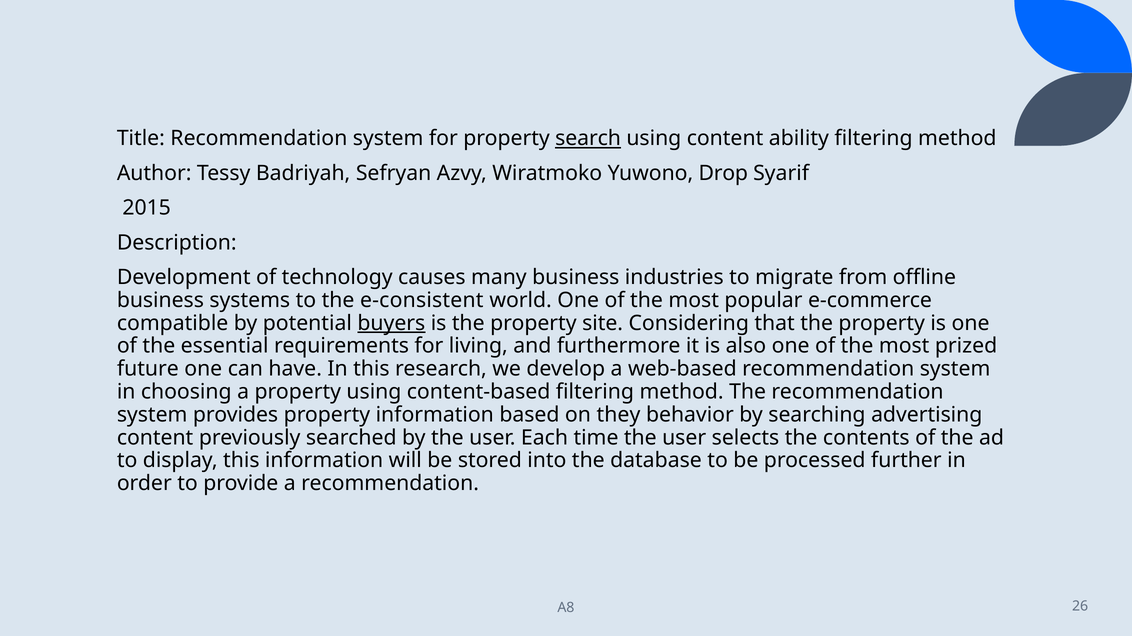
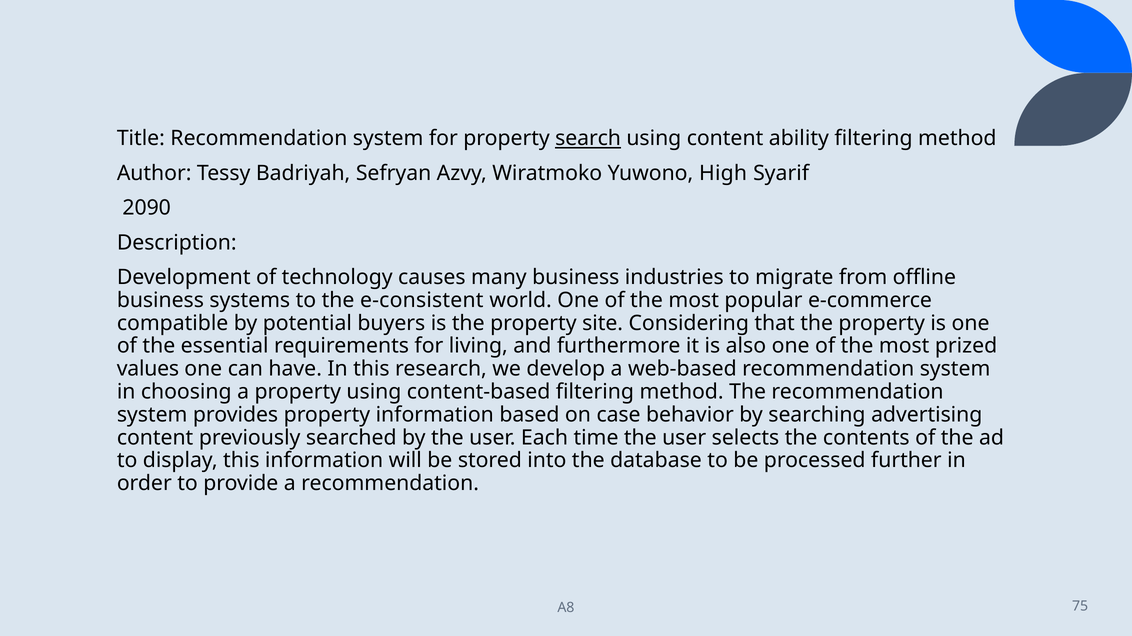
Drop: Drop -> High (723, 173)
2015: 2015 -> 2090 (147, 208)
buyers underline: present -> none (391, 323)
future: future -> values (148, 369)
they: they -> case (619, 415)
26: 26 -> 75 (1080, 607)
